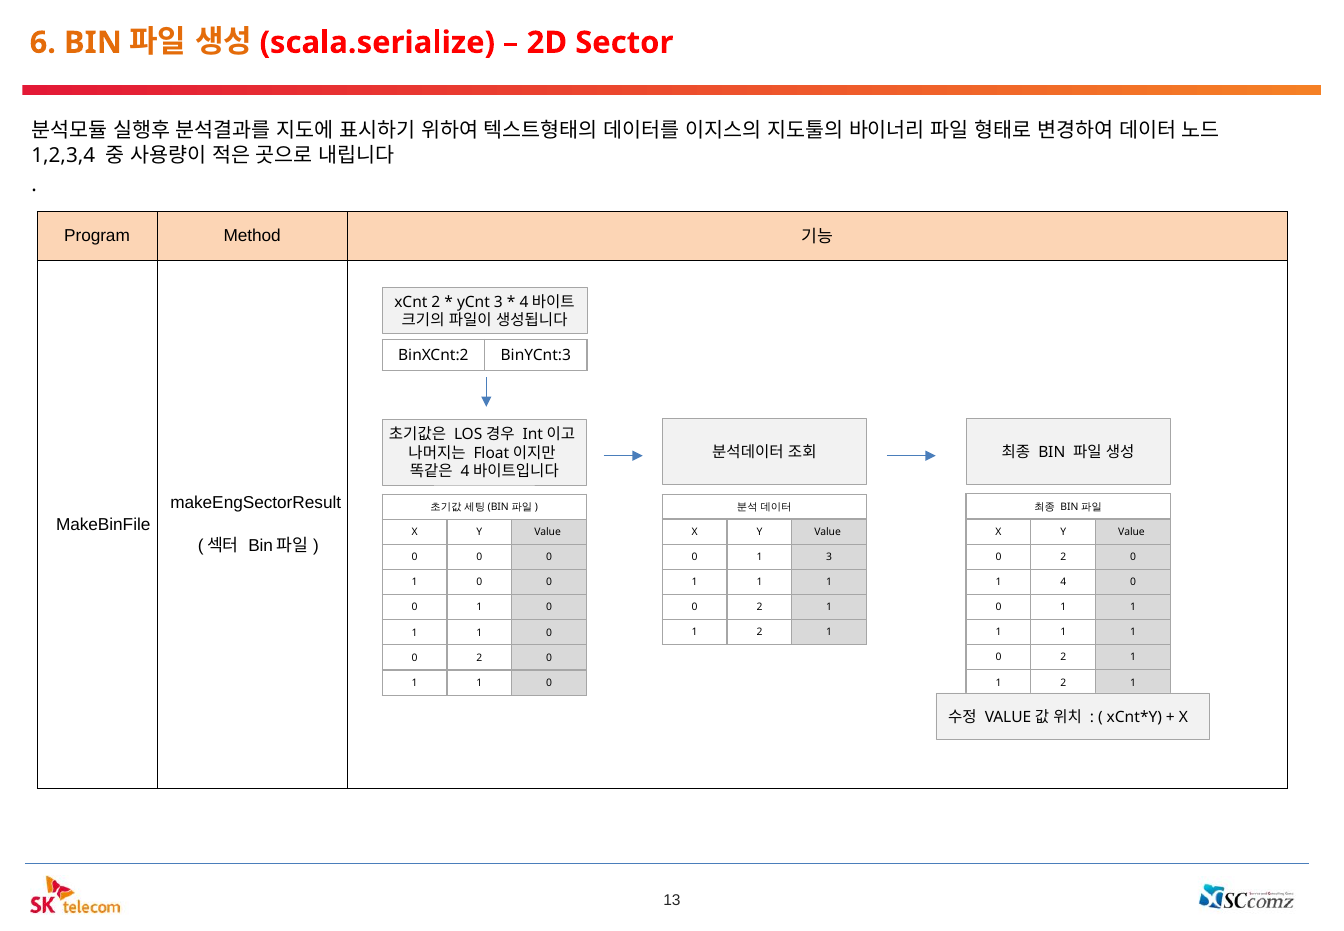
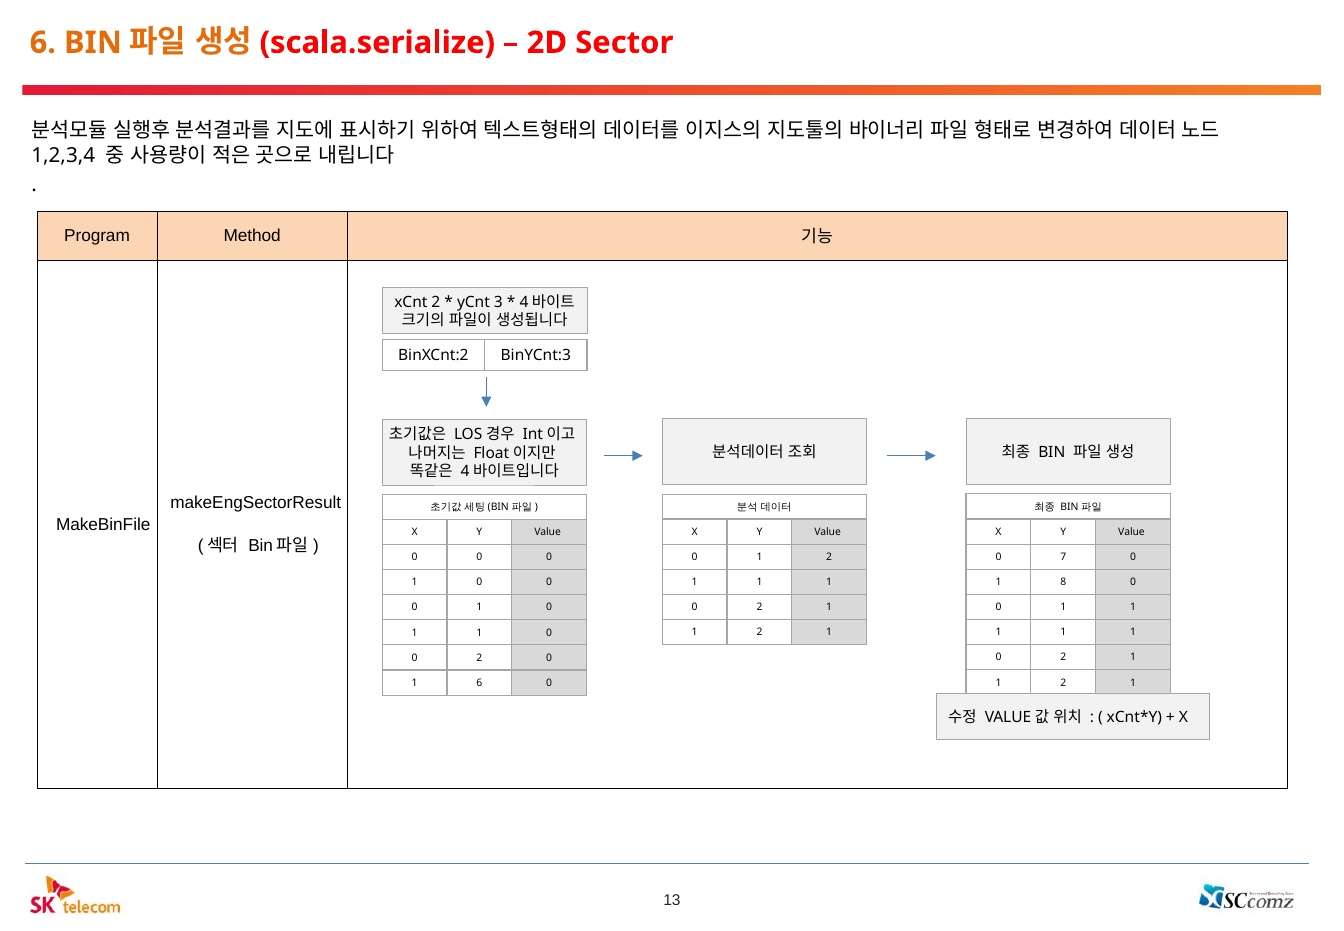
0 1 3: 3 -> 2 (829, 557)
2: 2 -> 7 (1063, 557)
4: 4 -> 8 (1063, 582)
1: 1 -> 6 (479, 683)
